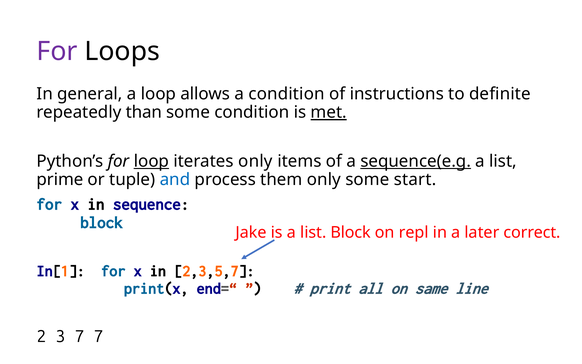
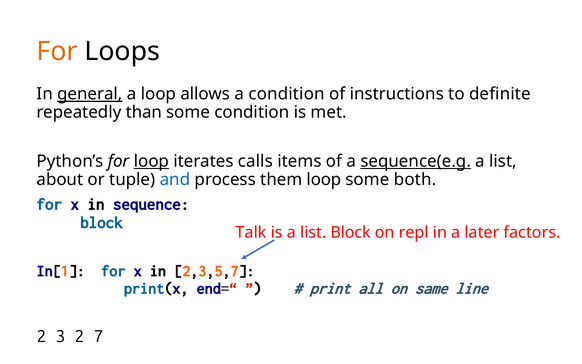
For colour: purple -> orange (57, 51)
general underline: none -> present (90, 94)
met underline: present -> none (329, 112)
iterates only: only -> calls (255, 161)
prime: prime -> about (60, 179)
them only: only -> loop (324, 179)
start: start -> both (415, 179)
Jake: Jake -> Talk (251, 232)
correct: correct -> factors (532, 232)
3 7: 7 -> 2 (79, 336)
